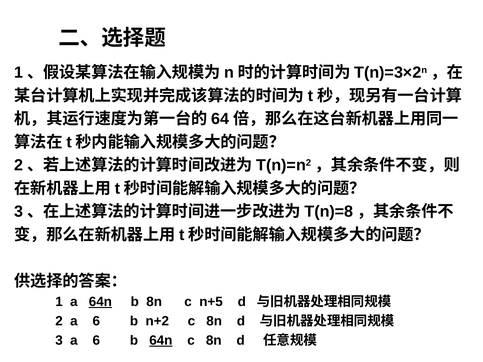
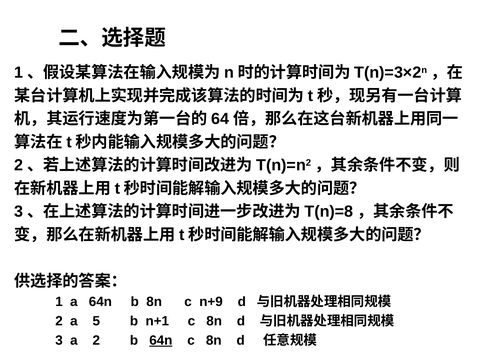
64n underline: present -> none (100, 302)
n+5: n+5 -> n+9 (211, 302)
2 a 6: 6 -> 5 (96, 321)
n+2: n+2 -> n+1 (157, 321)
3 a 6: 6 -> 2 (96, 341)
